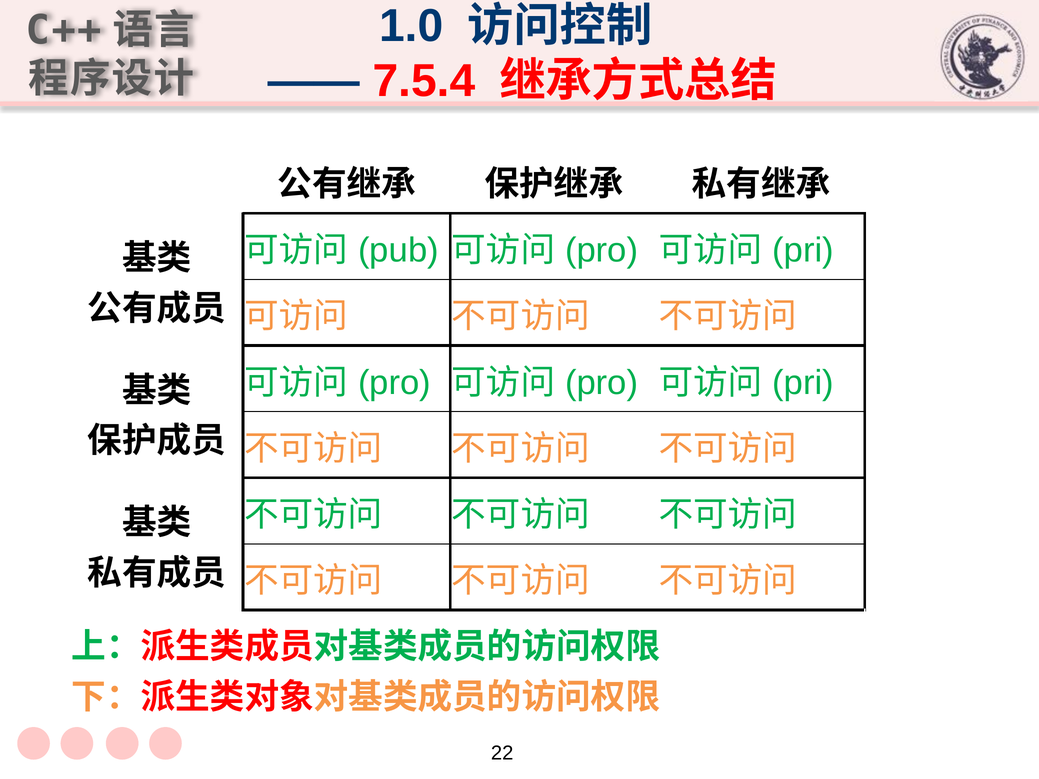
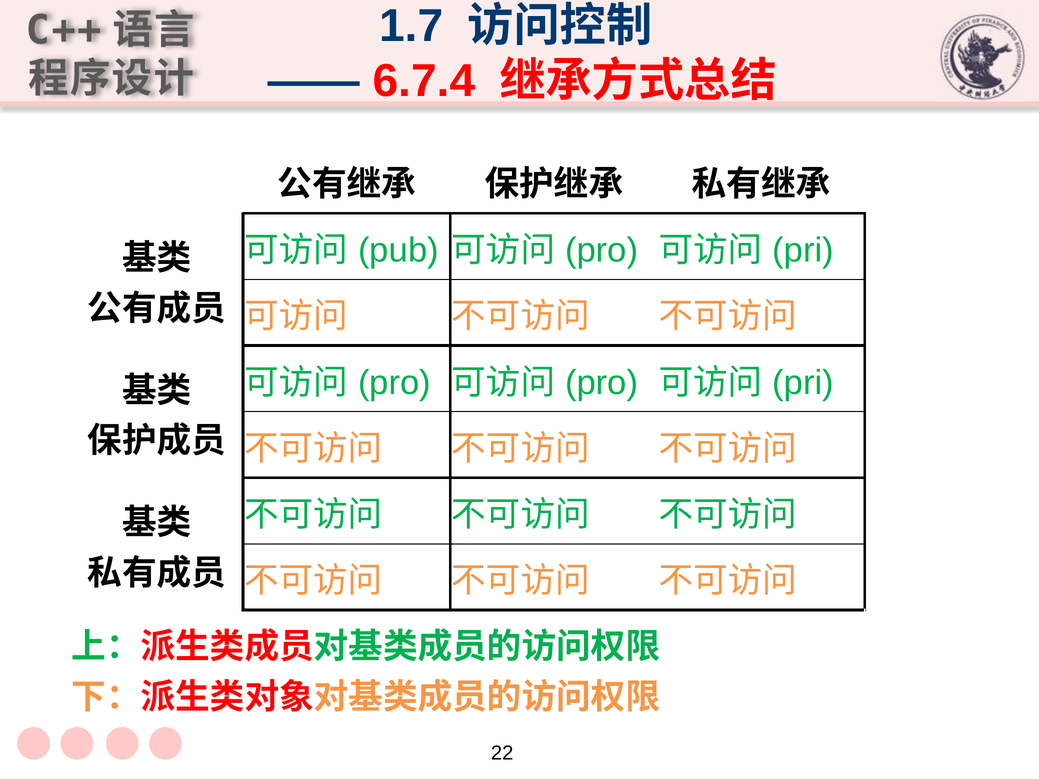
1.0: 1.0 -> 1.7 (411, 26)
7.5.4: 7.5.4 -> 6.7.4 (424, 81)
